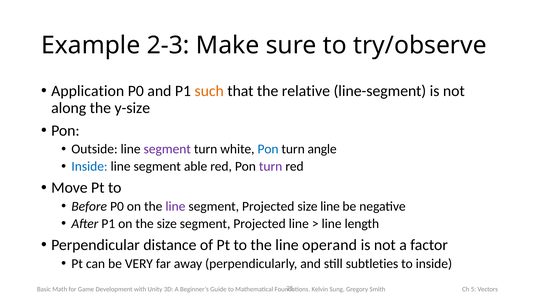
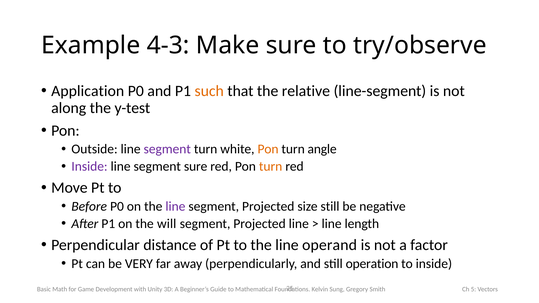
2-3: 2-3 -> 4-3 (168, 45)
y-size: y-size -> y-test (132, 108)
Pon colour: blue -> orange (268, 149)
Inside colour: blue -> purple (90, 167)
segment able: able -> sure (196, 167)
turn colour: purple -> orange (271, 167)
size line: line -> still (330, 206)
the size: size -> will (167, 224)
subtleties: subtleties -> operation (372, 264)
